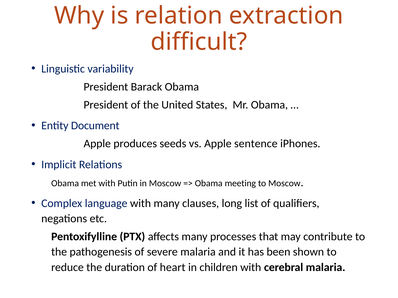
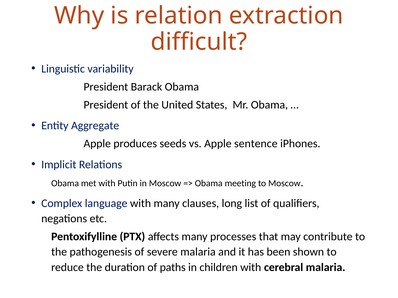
Document: Document -> Aggregate (95, 126)
heart: heart -> paths (173, 268)
